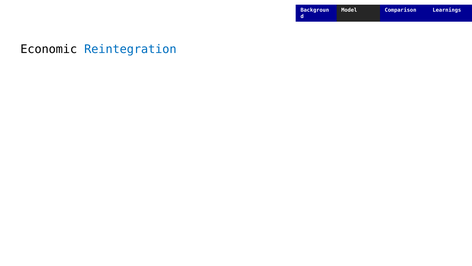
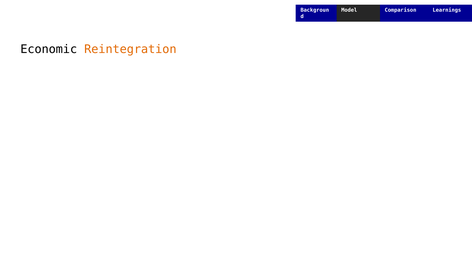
Reintegration colour: blue -> orange (130, 49)
